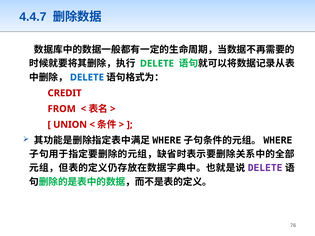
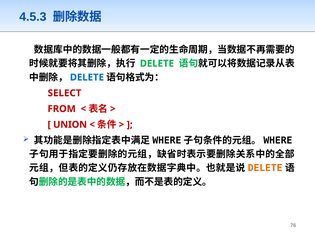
4.4.7: 4.4.7 -> 4.5.3 (33, 17)
CREDIT: CREDIT -> SELECT (65, 93)
DELETE colour: purple -> orange (265, 168)
